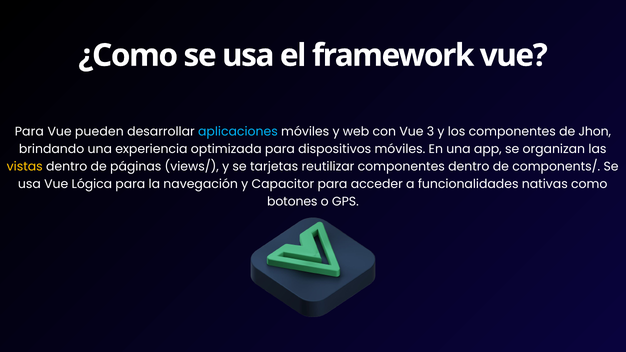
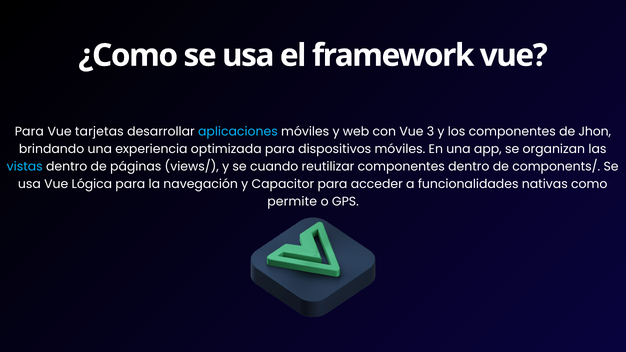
pueden: pueden -> tarjetas (99, 132)
vistas colour: yellow -> light blue (25, 167)
tarjetas: tarjetas -> cuando (274, 167)
botones: botones -> permite (292, 202)
